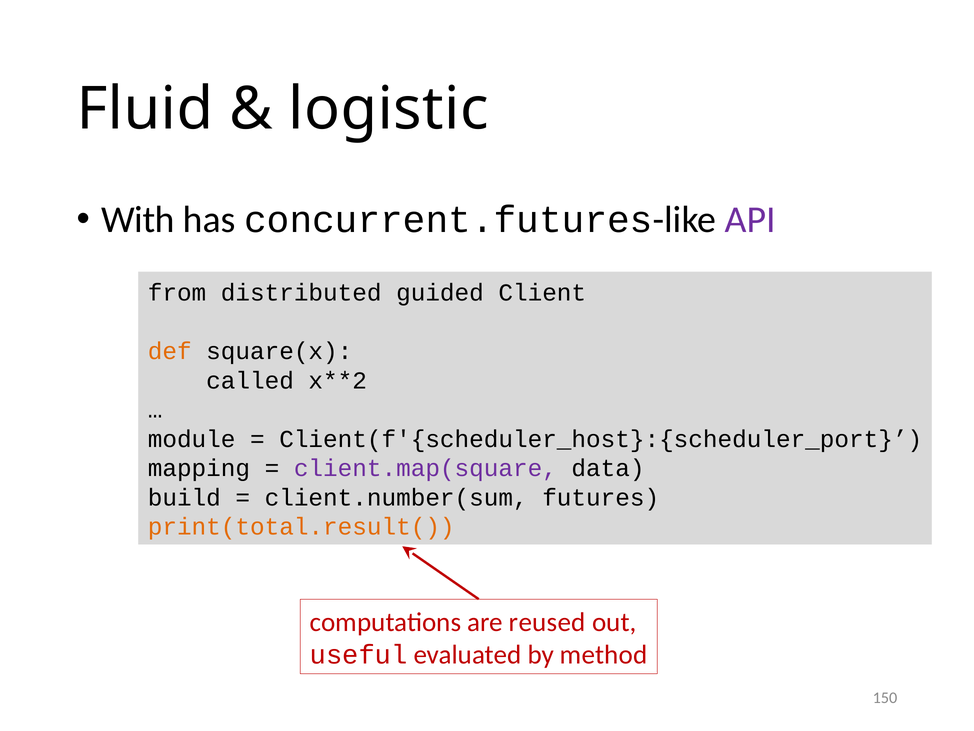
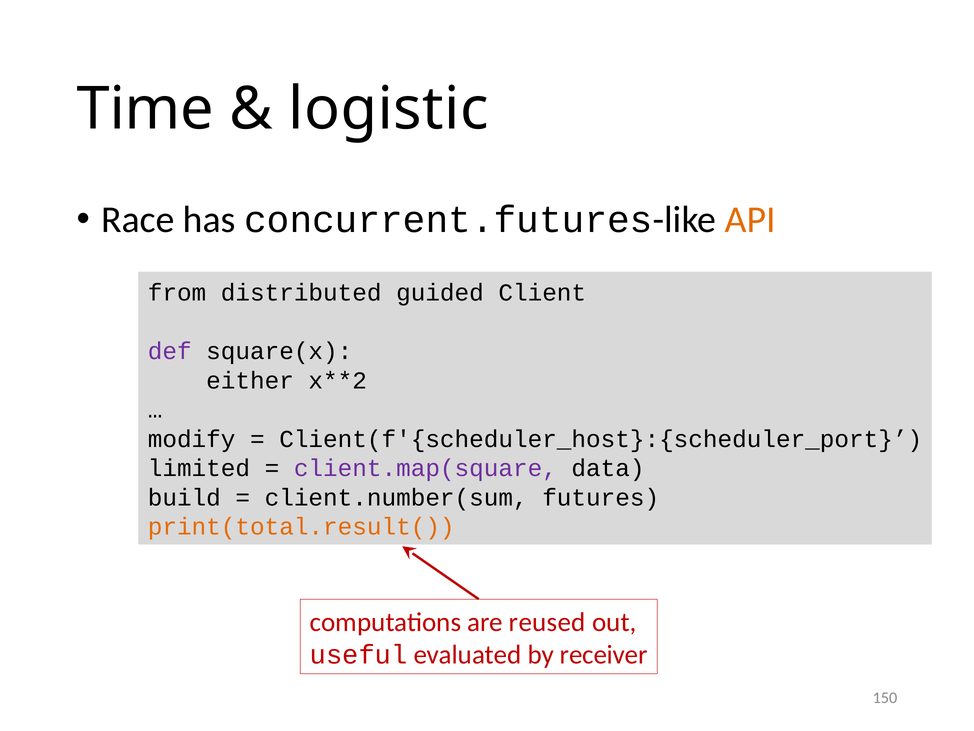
Fluid: Fluid -> Time (145, 109)
With: With -> Race (138, 220)
API colour: purple -> orange (750, 220)
def colour: orange -> purple (170, 351)
called: called -> either (250, 380)
module: module -> modify (192, 439)
mapping: mapping -> limited (199, 468)
method: method -> receiver (604, 654)
